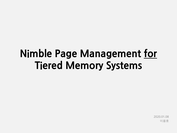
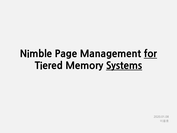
Systems underline: none -> present (124, 66)
